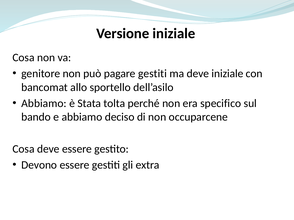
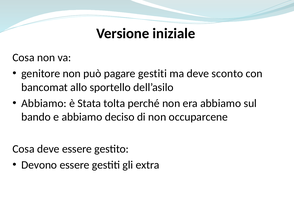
deve iniziale: iniziale -> sconto (227, 74)
era specifico: specifico -> abbiamo (221, 103)
